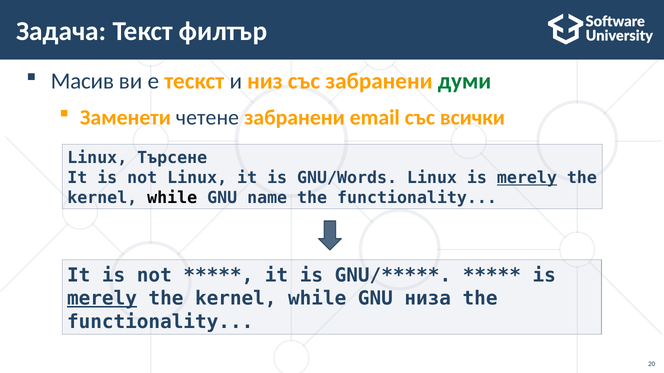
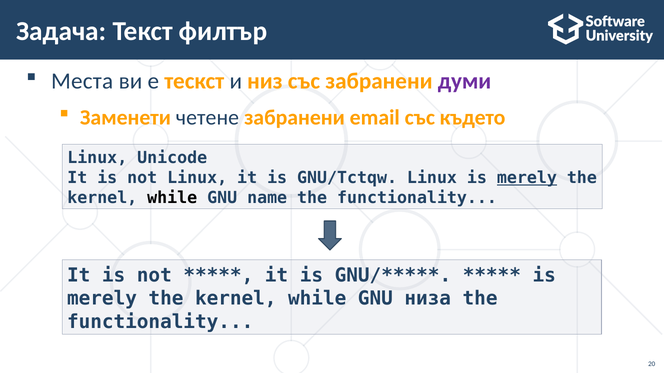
Масив: Масив -> Места (82, 81)
думи colour: green -> purple (465, 81)
всички: всички -> където (473, 118)
Търсене: Търсене -> Unicode (172, 158)
GNU/Words: GNU/Words -> GNU/Tctqw (347, 178)
merely underline: present -> none (102, 299)
